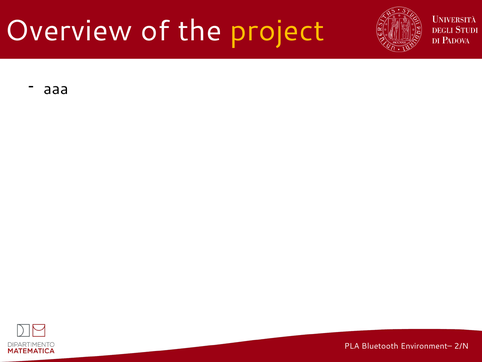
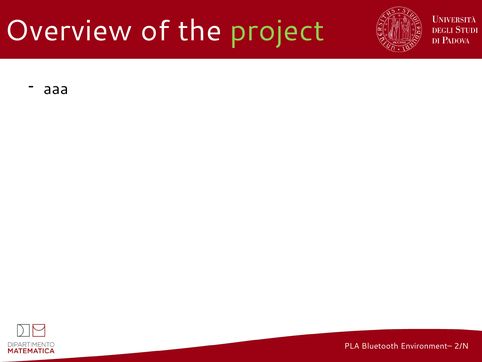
project colour: yellow -> light green (277, 31)
